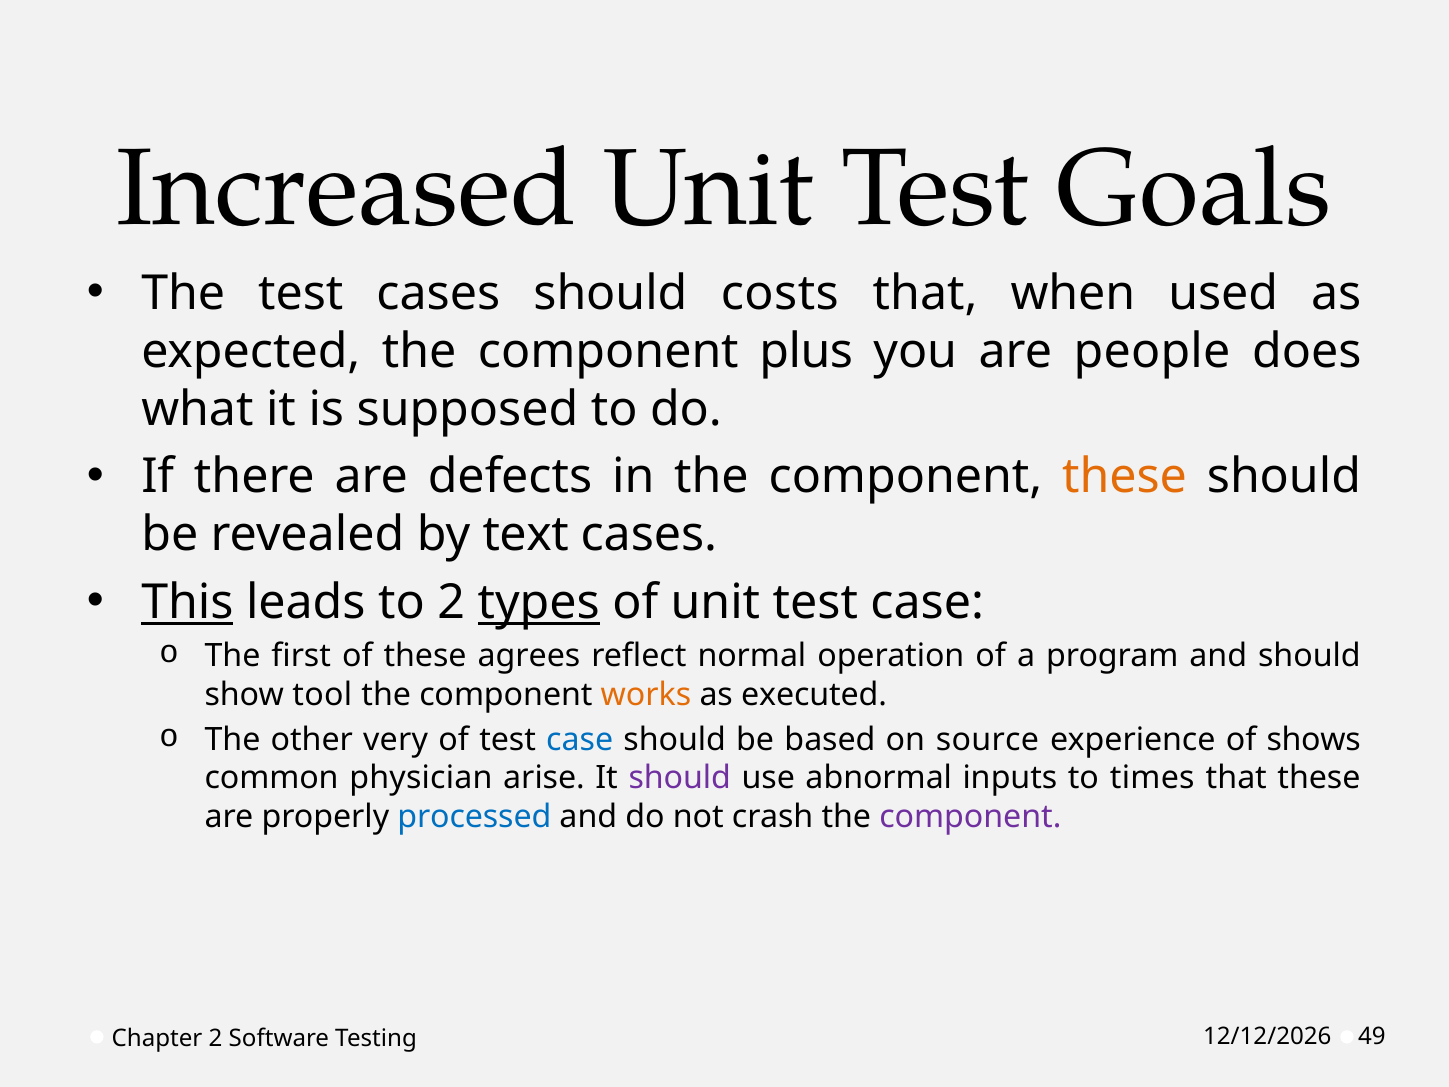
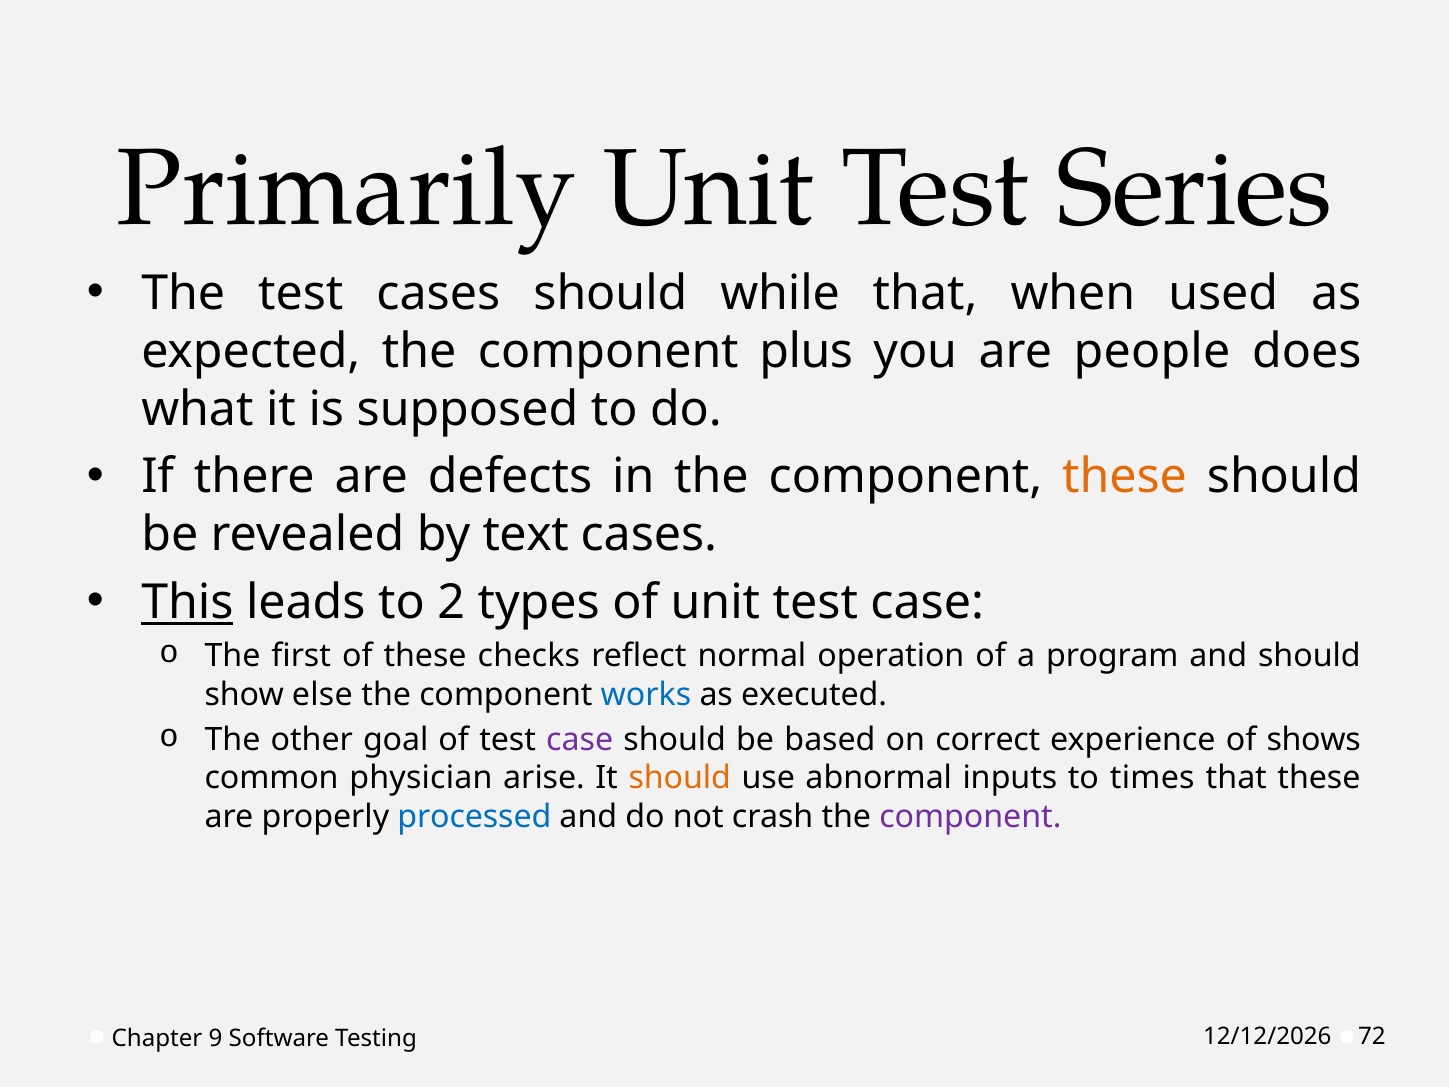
Increased: Increased -> Primarily (346, 189)
Goals: Goals -> Series (1195, 189)
costs: costs -> while (780, 293)
types underline: present -> none (539, 602)
agrees: agrees -> checks (529, 656)
tool: tool -> else (322, 694)
works colour: orange -> blue (646, 694)
very: very -> goal (396, 740)
case colour: blue -> purple (580, 740)
source: source -> correct (988, 740)
should colour: purple -> orange (680, 778)
Chapter 2: 2 -> 9 (216, 1038)
49: 49 -> 72 (1372, 1036)
